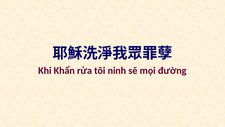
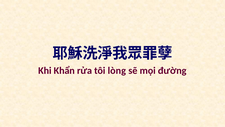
ninh: ninh -> lòng (117, 70)
